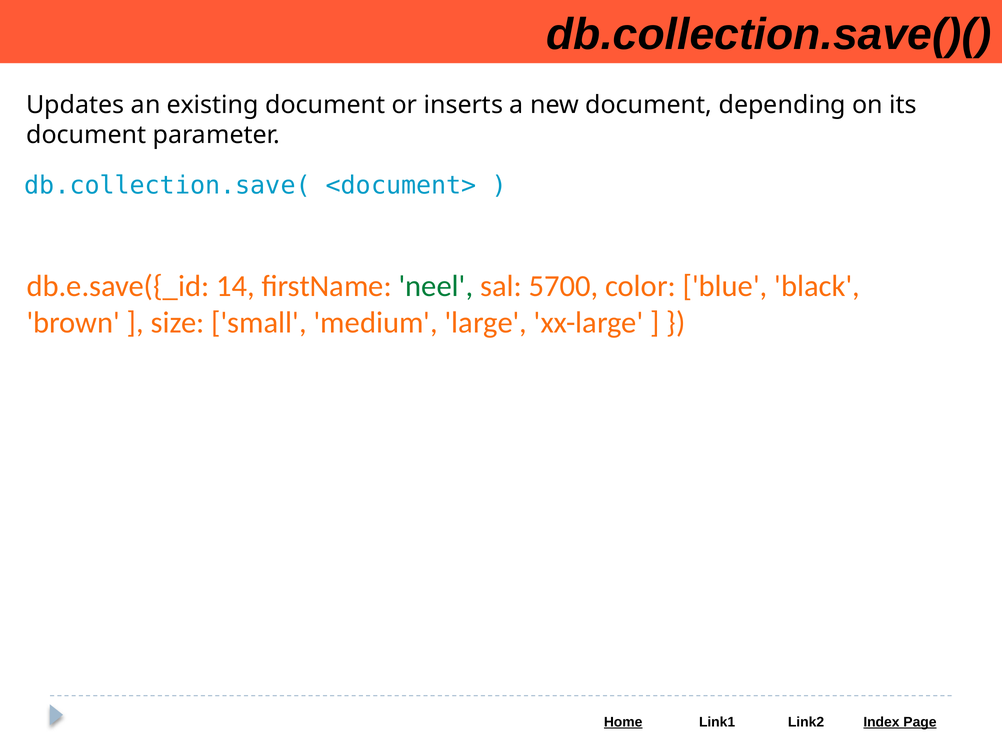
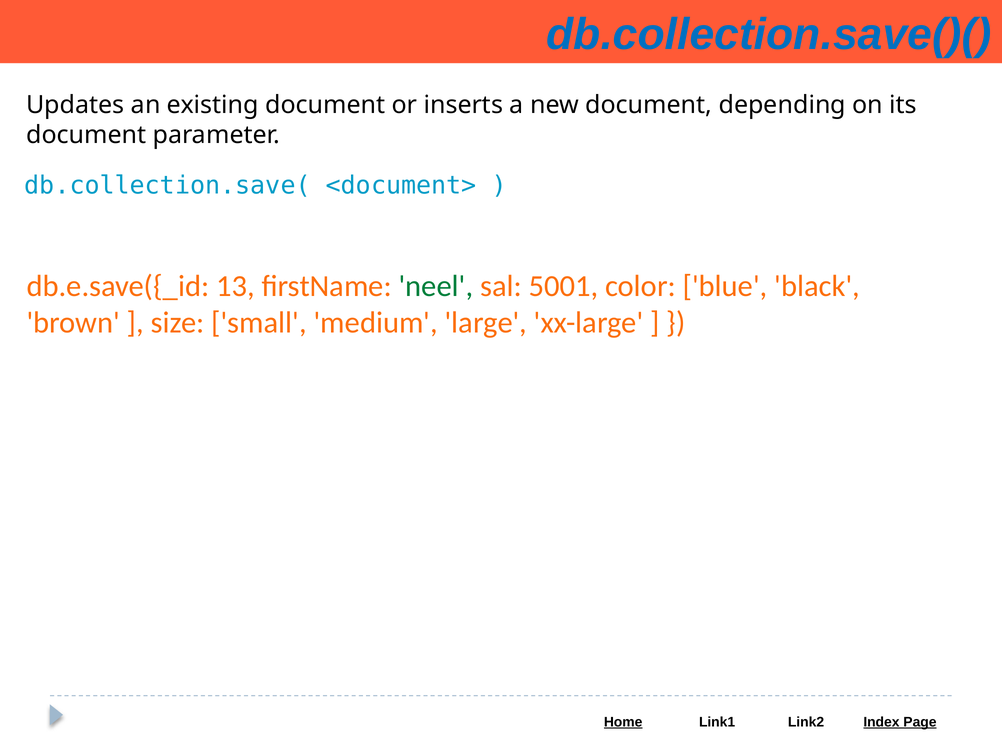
db.collection.save()( colour: black -> blue (769, 35)
14: 14 -> 13 (235, 286)
5700: 5700 -> 5001 (564, 286)
